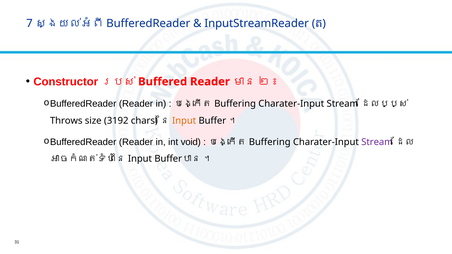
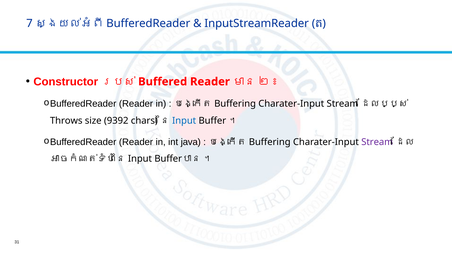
3192: 3192 -> 9392 (116, 121)
Input colour: orange -> blue (184, 121)
void: void -> java (191, 142)
